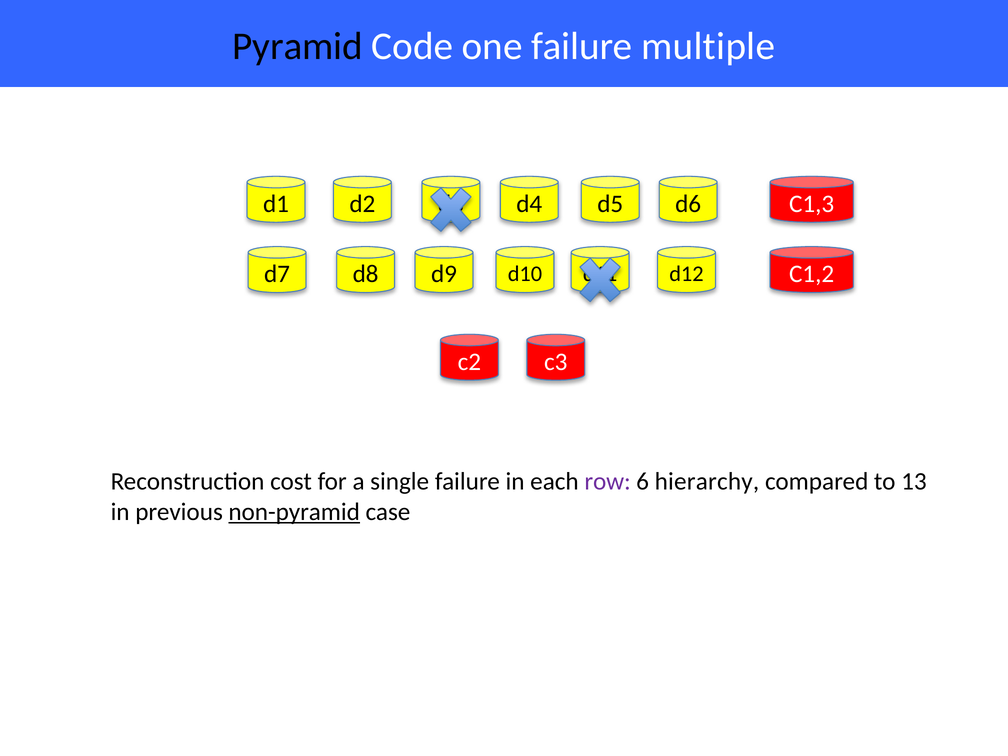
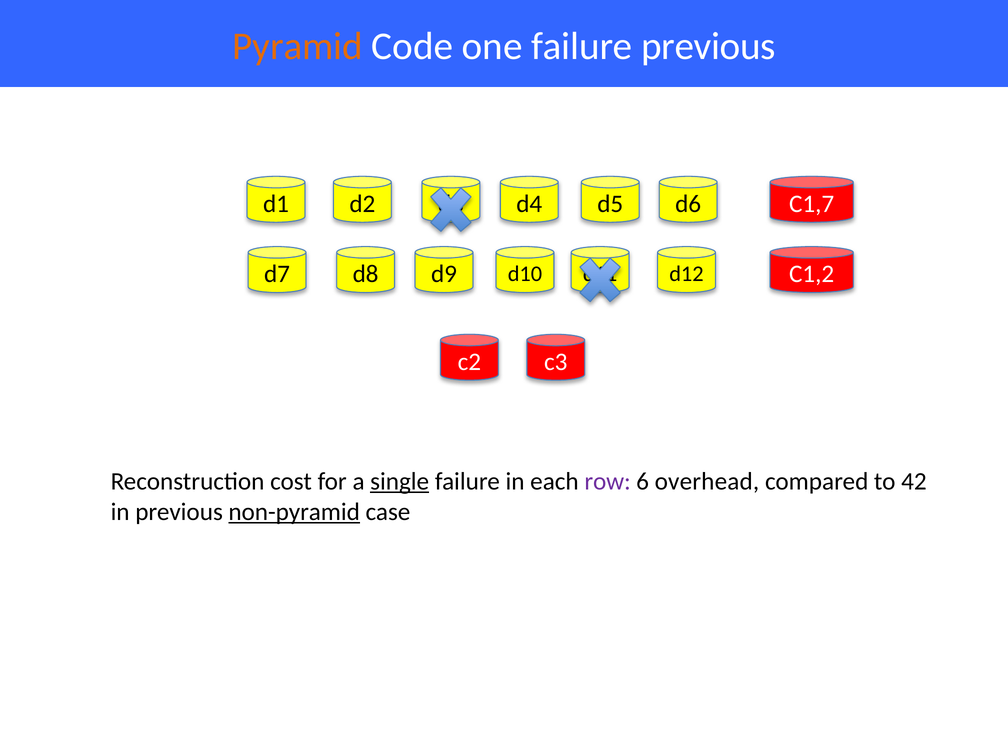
Pyramid colour: black -> orange (298, 46)
failure multiple: multiple -> previous (708, 46)
C1,3: C1,3 -> C1,7 (812, 204)
single underline: none -> present (400, 482)
hierarchy: hierarchy -> overhead (707, 482)
13: 13 -> 42 (914, 482)
